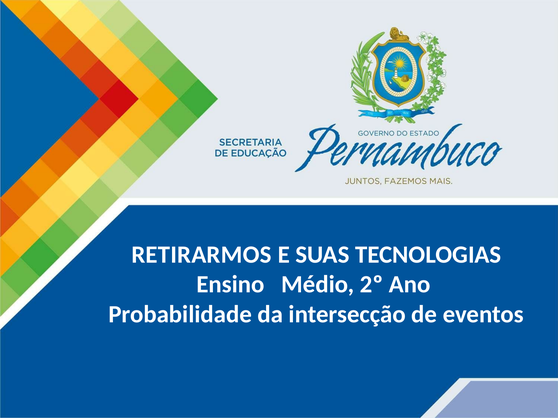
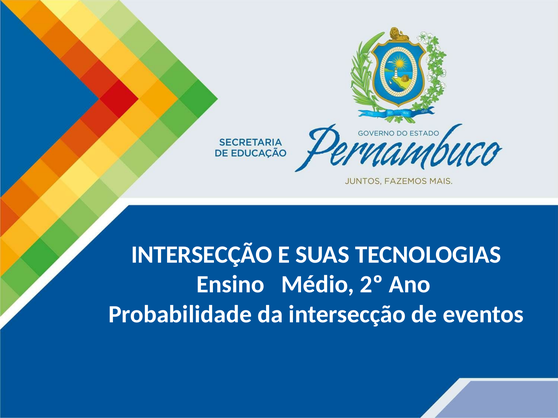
RETIRARMOS: RETIRARMOS -> INTERSECÇÃO (202, 255)
